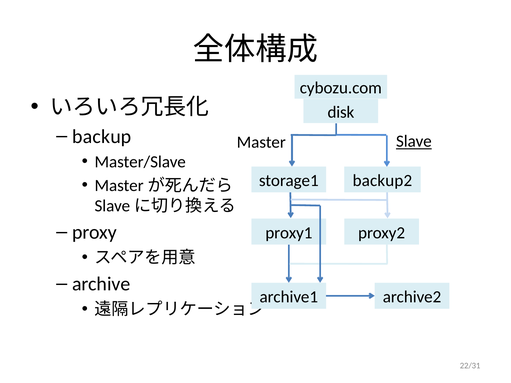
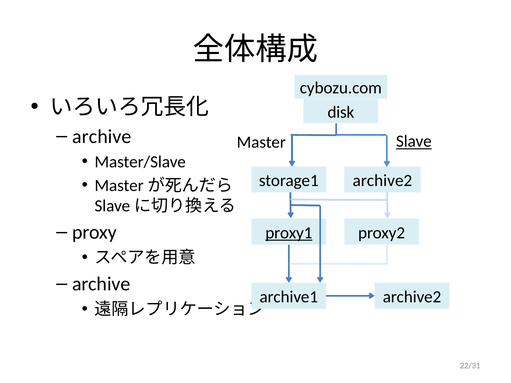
backup: backup -> archive (102, 137)
storage1 backup2: backup2 -> archive2 (382, 181)
proxy1 underline: none -> present (289, 233)
